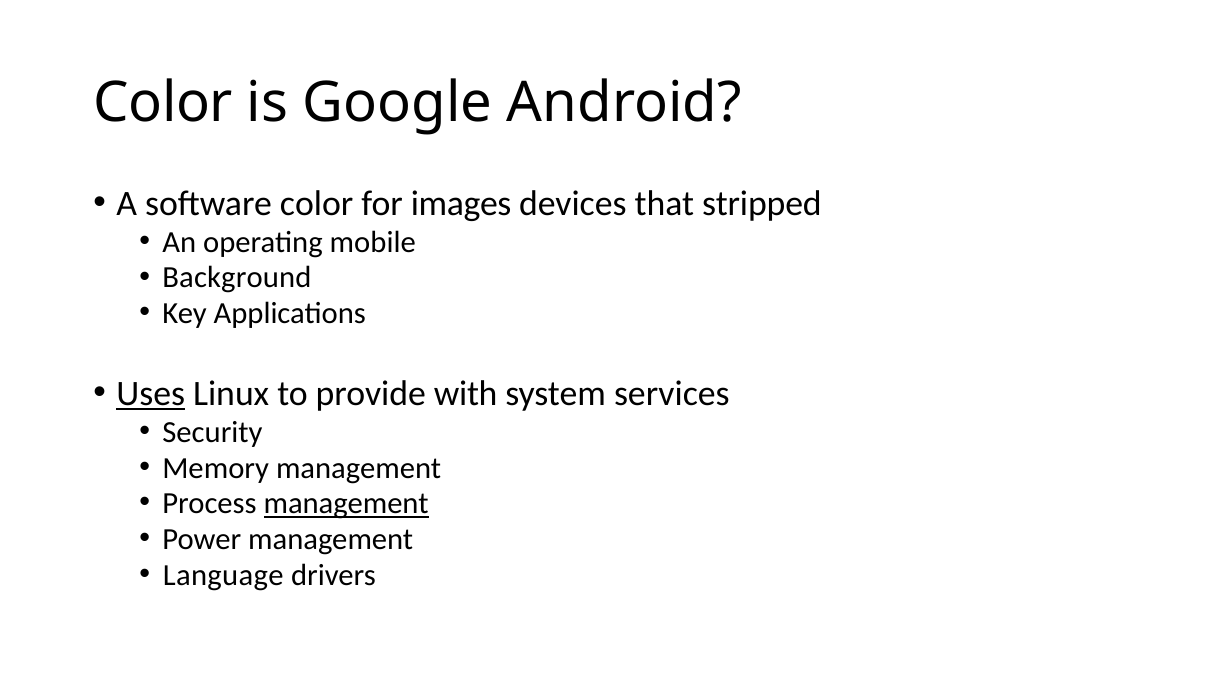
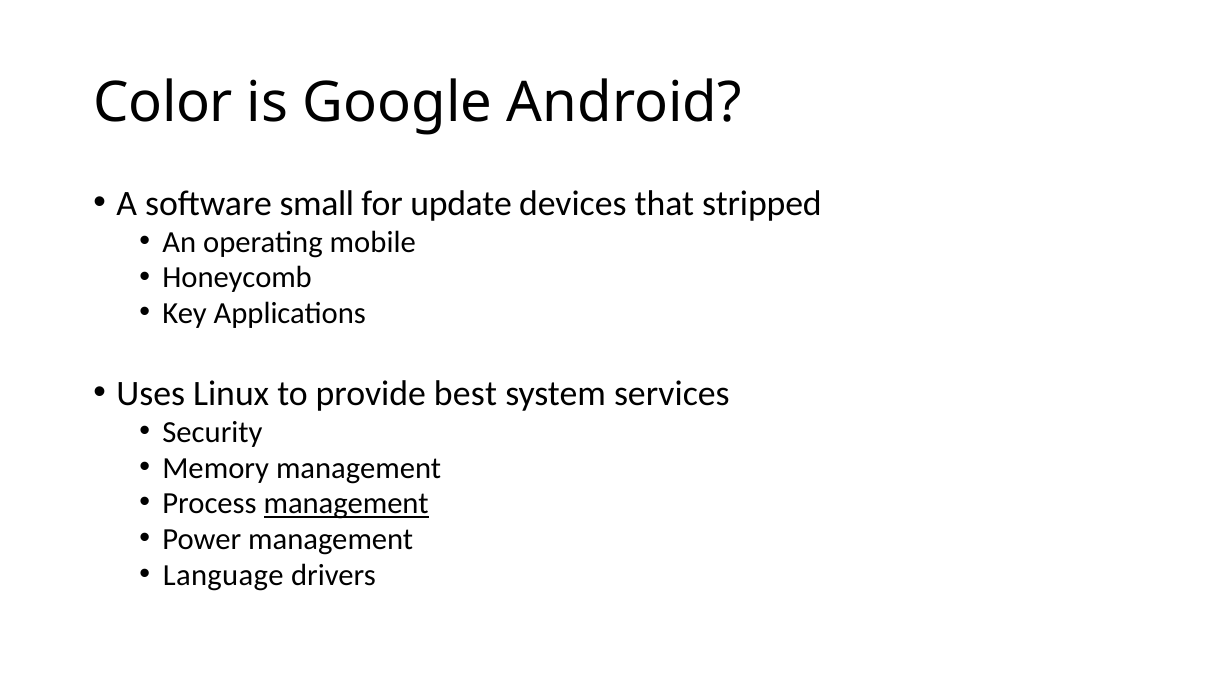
software color: color -> small (317, 204)
images: images -> update (461, 204)
Background: Background -> Honeycomb (237, 278)
Uses underline: present -> none (151, 394)
with: with -> best (465, 394)
